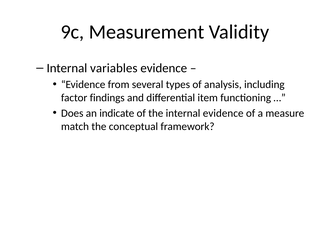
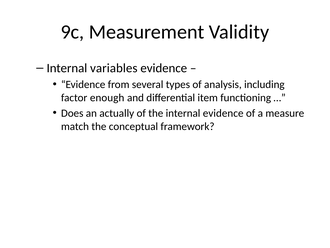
findings: findings -> enough (107, 98)
indicate: indicate -> actually (117, 113)
